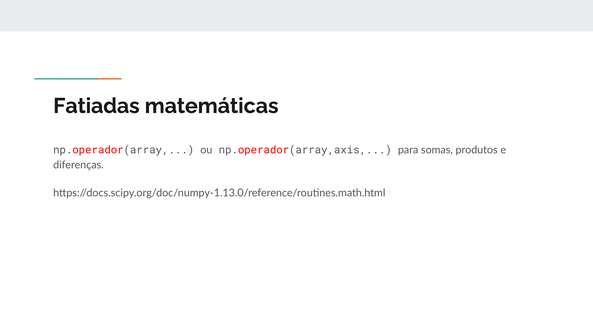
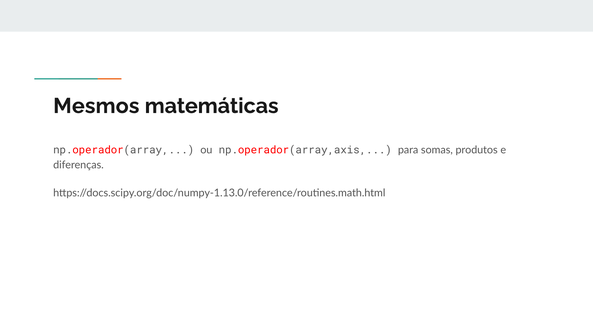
Fatiadas: Fatiadas -> Mesmos (96, 106)
